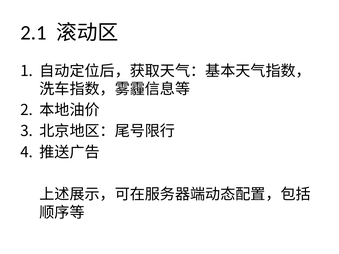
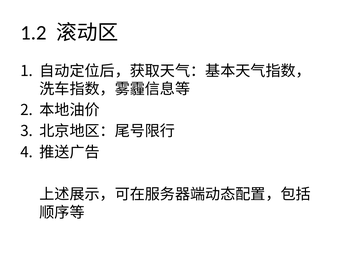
2.1: 2.1 -> 1.2 (33, 33)
